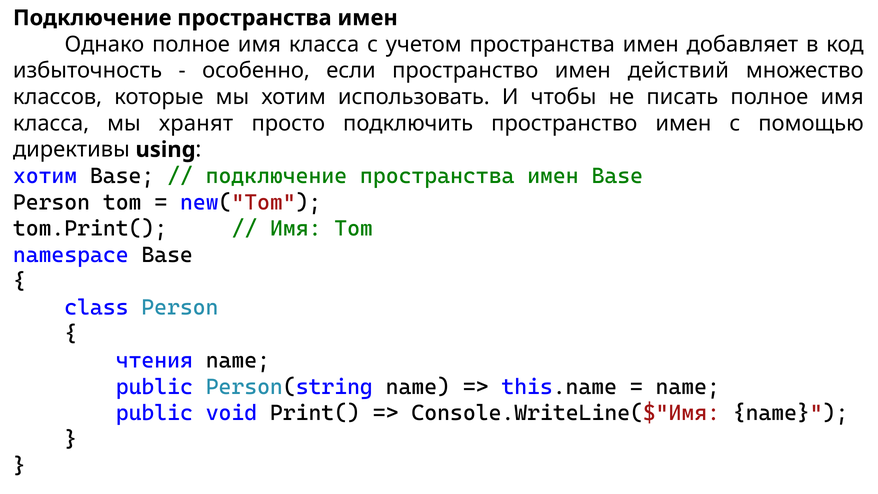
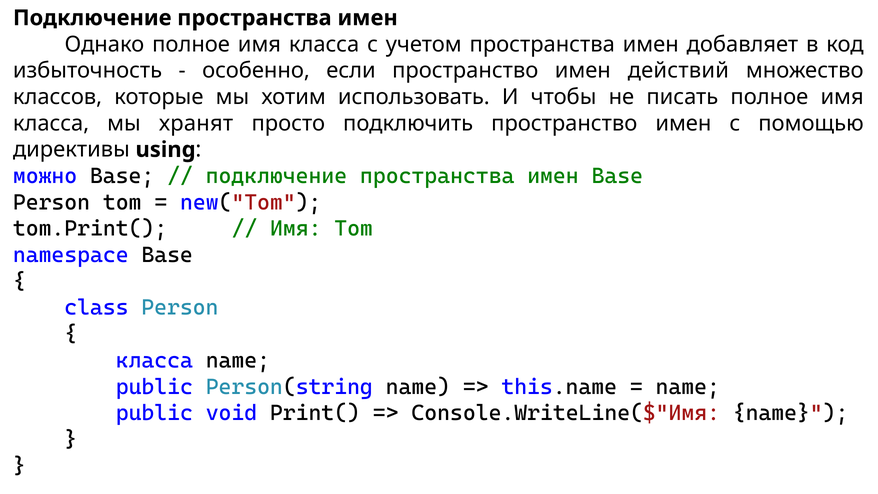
хотим: хотим -> можно (45, 176)
чтения: чтения -> класса (154, 360)
